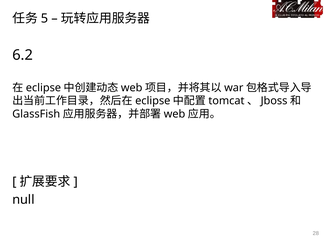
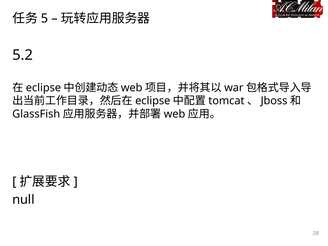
6.2: 6.2 -> 5.2 (23, 55)
